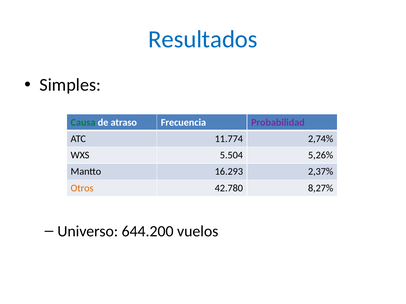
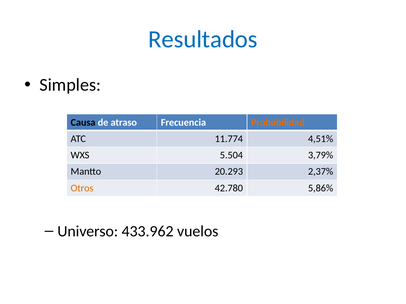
Causa colour: green -> black (83, 123)
Probabilidad colour: purple -> orange (278, 123)
2,74%: 2,74% -> 4,51% (321, 139)
5,26%: 5,26% -> 3,79% (321, 155)
16.293: 16.293 -> 20.293 (229, 172)
8,27%: 8,27% -> 5,86% (321, 188)
644.200: 644.200 -> 433.962 (148, 232)
